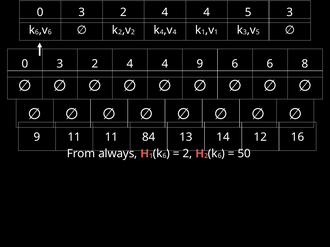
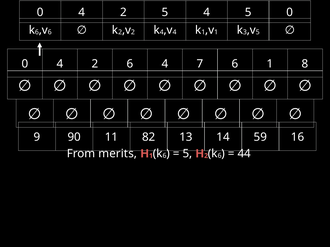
3: 3 -> 4 (82, 12)
4: 4 -> 5 (165, 12)
5 3: 3 -> 0 (290, 12)
3: 3 -> 4 (60, 64)
4: 4 -> 6 (130, 64)
4 9: 9 -> 7 (200, 64)
6 6: 6 -> 1 (270, 64)
9 11: 11 -> 90 (74, 137)
84: 84 -> 82 (149, 137)
12: 12 -> 59 (260, 137)
always: always -> merits (118, 154)
2: 2 -> 5 (187, 154)
50: 50 -> 44 (244, 154)
